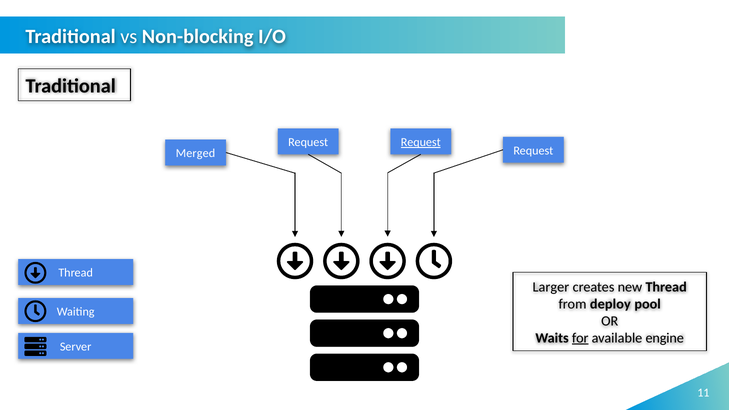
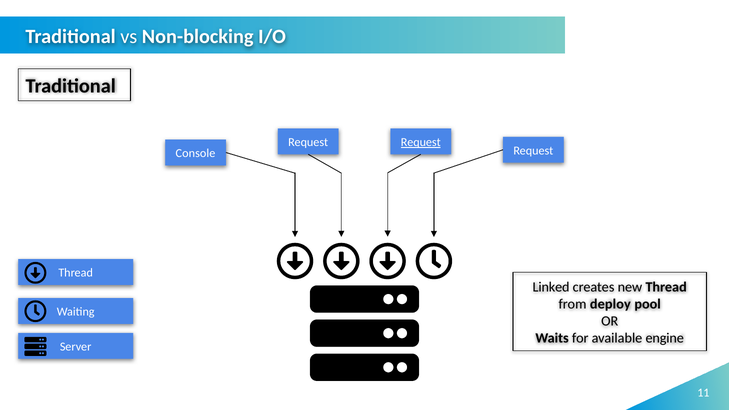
Merged: Merged -> Console (195, 154)
Larger: Larger -> Linked (551, 287)
for underline: present -> none (580, 338)
